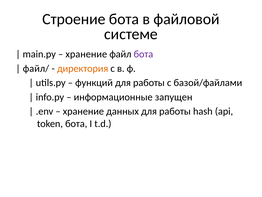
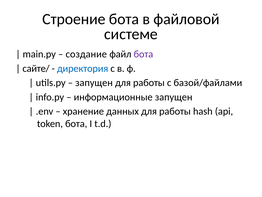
хранение: хранение -> создание (86, 54)
файл/: файл/ -> сайте/ (36, 68)
директория colour: orange -> blue (83, 68)
функций: функций -> запущен (94, 83)
